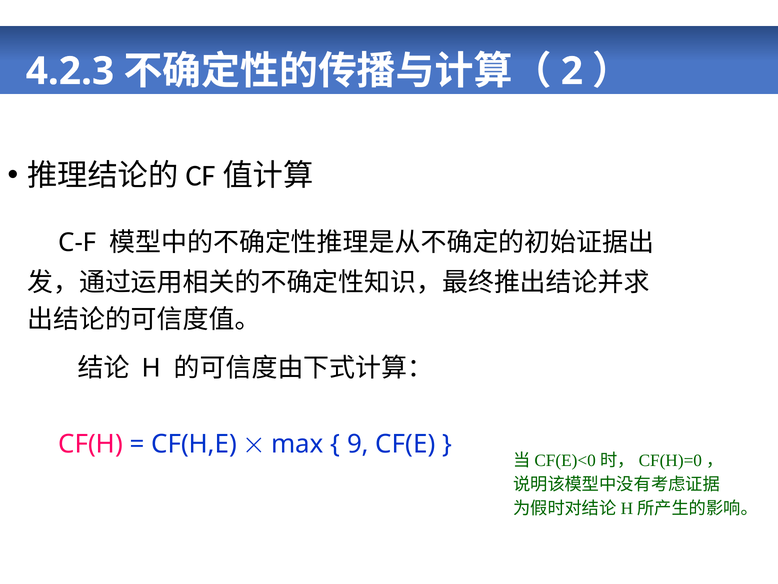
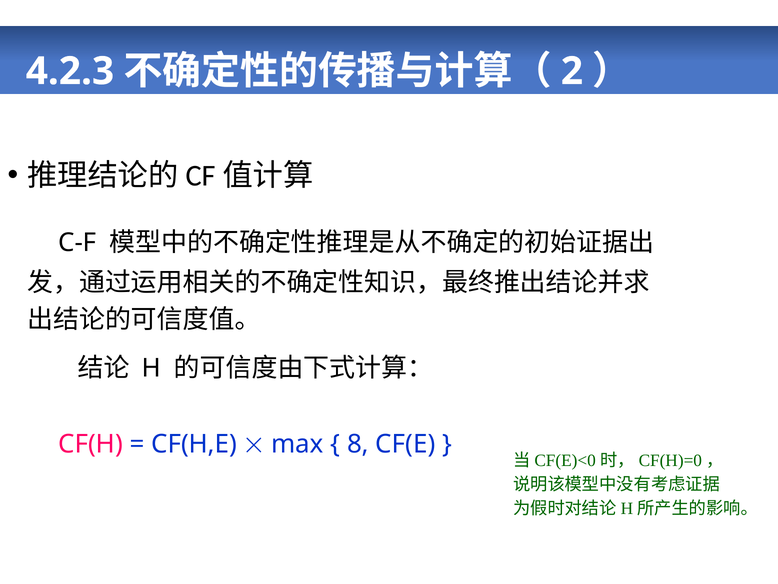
9: 9 -> 8 (358, 444)
